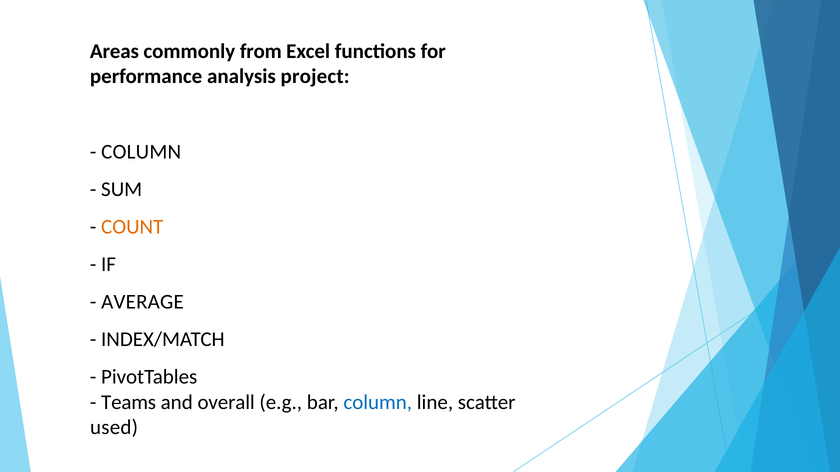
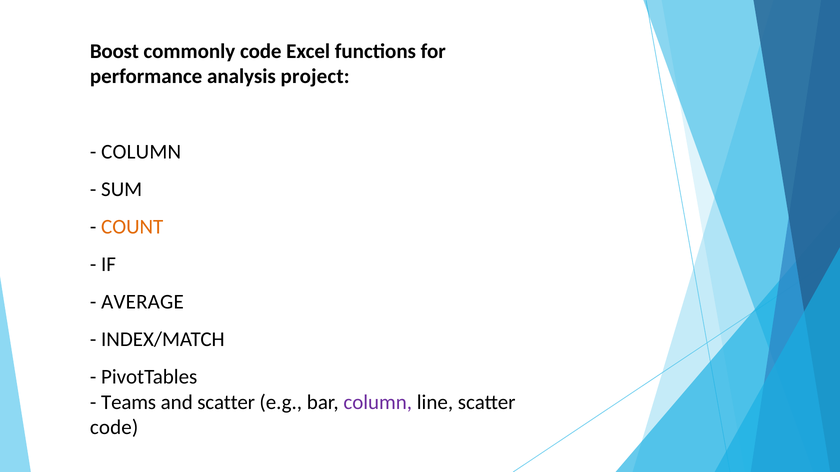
Areas: Areas -> Boost (114, 51)
commonly from: from -> code (261, 51)
and overall: overall -> scatter (226, 403)
column colour: blue -> purple (378, 403)
used: used -> code (114, 428)
